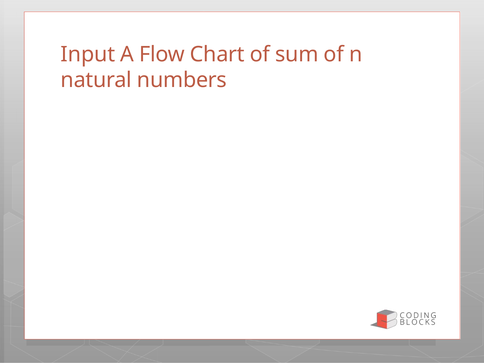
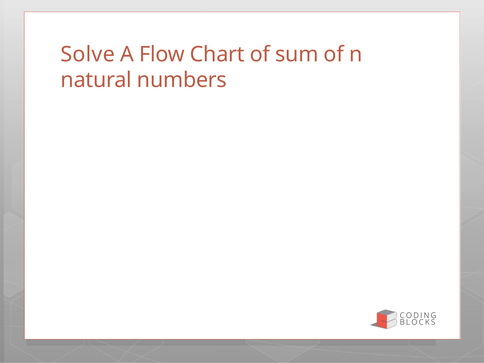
Input: Input -> Solve (88, 54)
